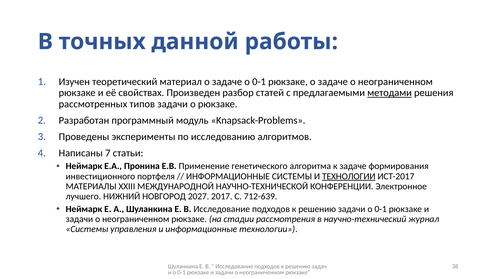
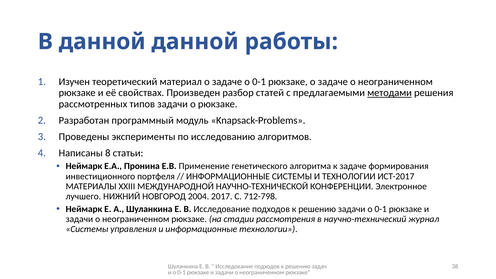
В точных: точных -> данной (102, 42)
7: 7 -> 8 (108, 153)
ТЕХНОЛОГИИ underline: present -> none (349, 176)
2027: 2027 -> 2004 (199, 196)
712-639: 712-639 -> 712-798 (261, 196)
